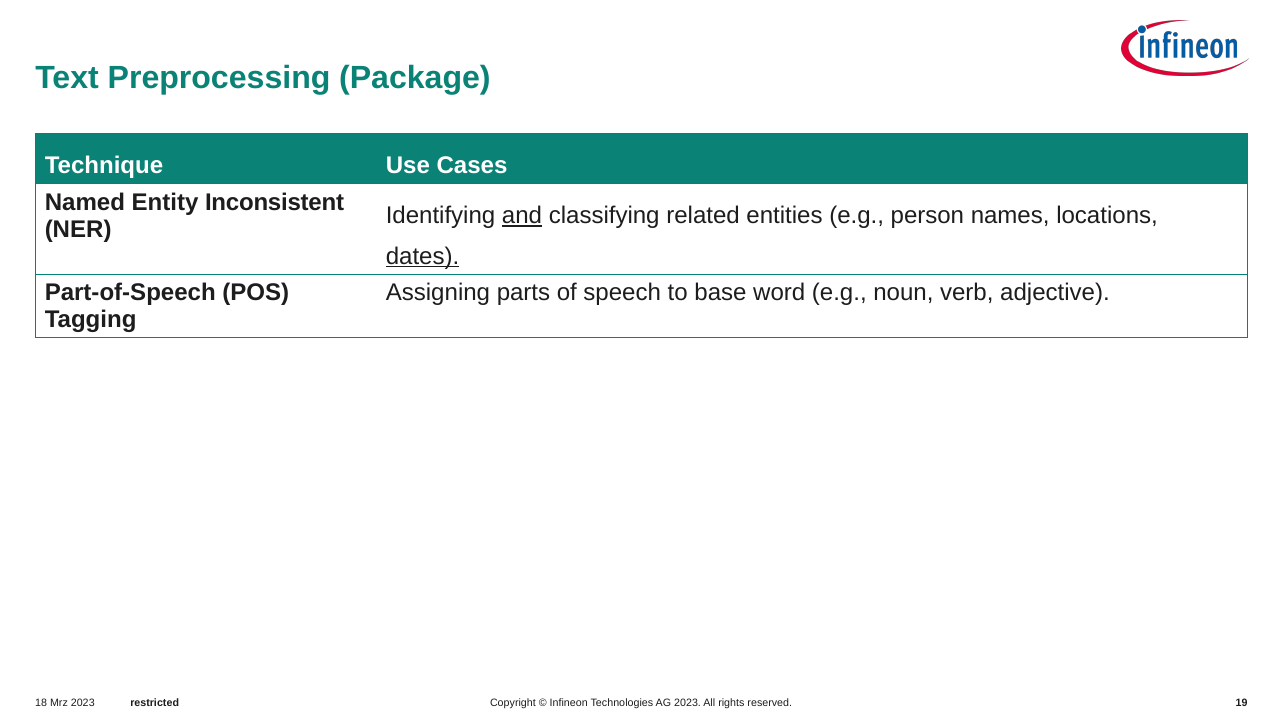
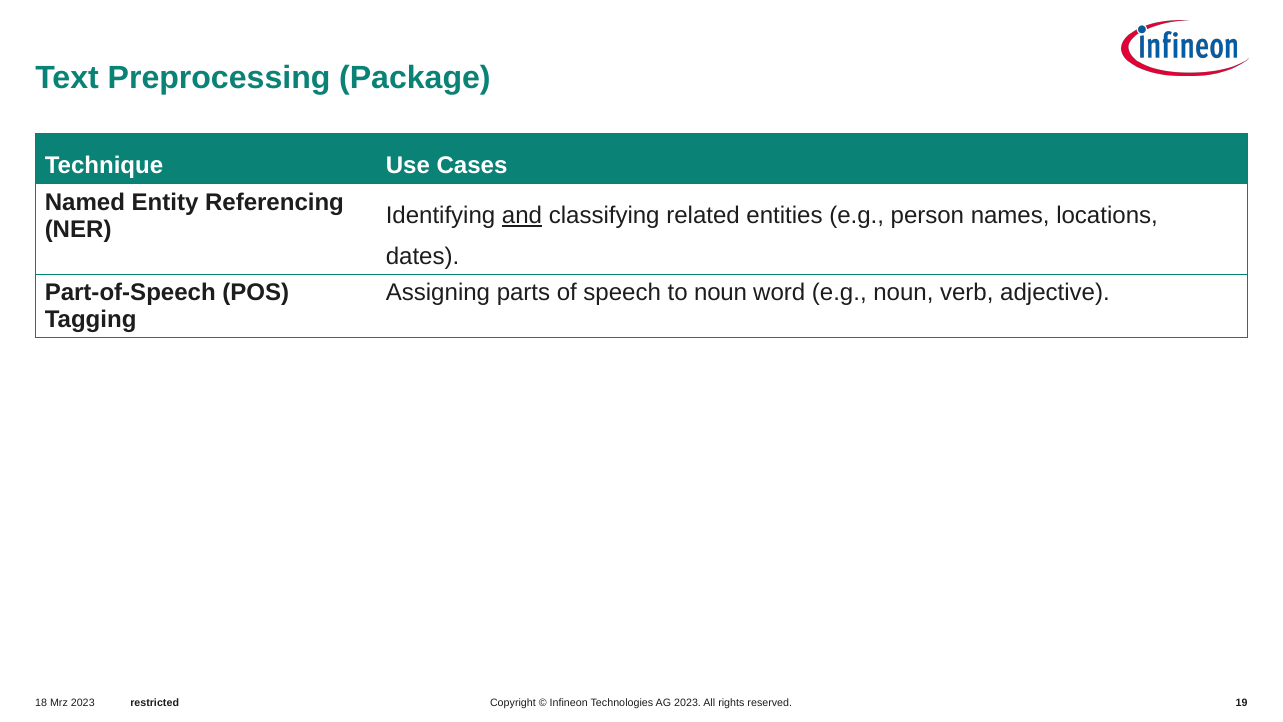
Inconsistent: Inconsistent -> Referencing (274, 202)
dates underline: present -> none (423, 256)
to base: base -> noun (721, 293)
